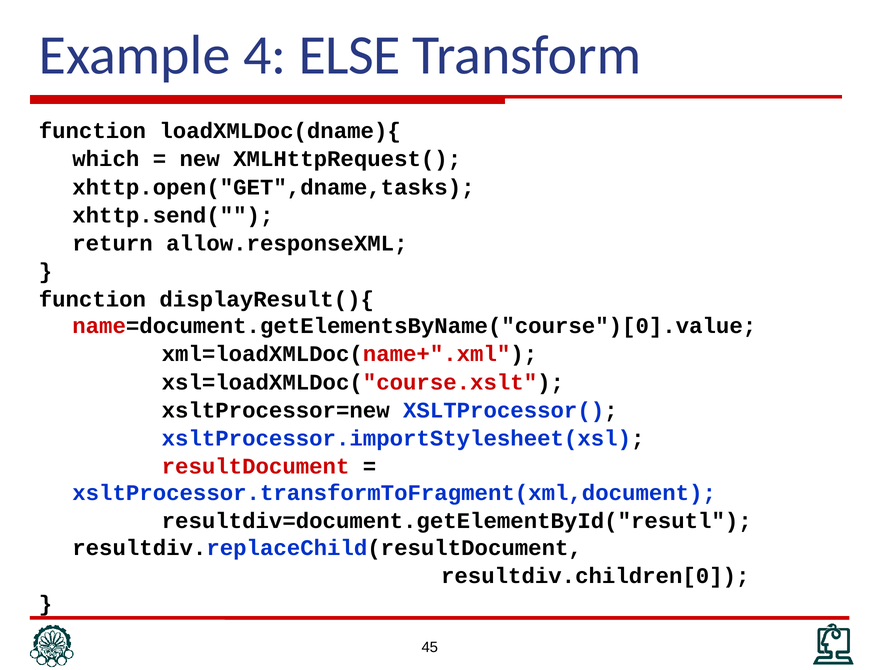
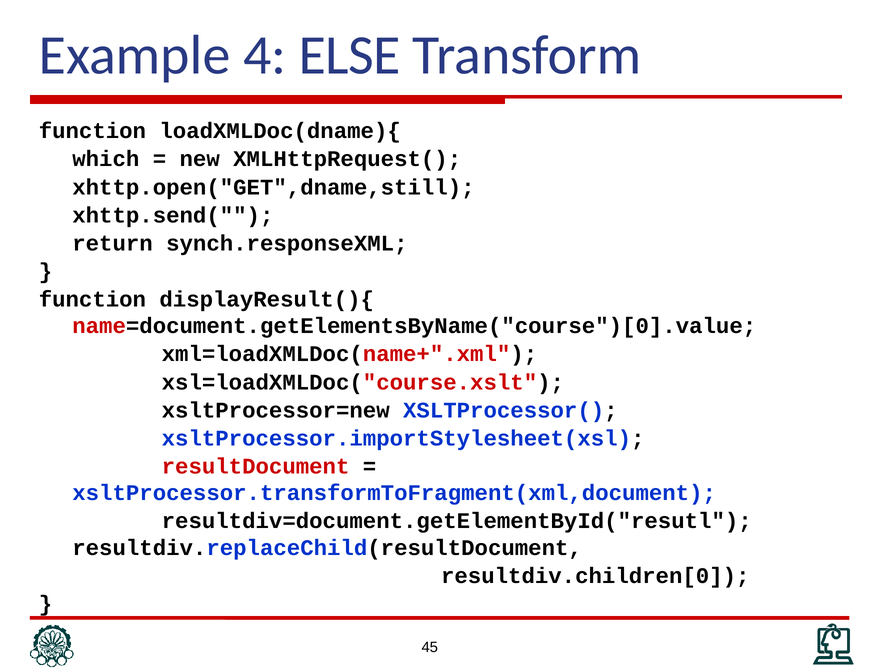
xhttp.open("GET",dname,tasks: xhttp.open("GET",dname,tasks -> xhttp.open("GET",dname,still (273, 187)
allow.responseXML: allow.responseXML -> synch.responseXML (287, 243)
